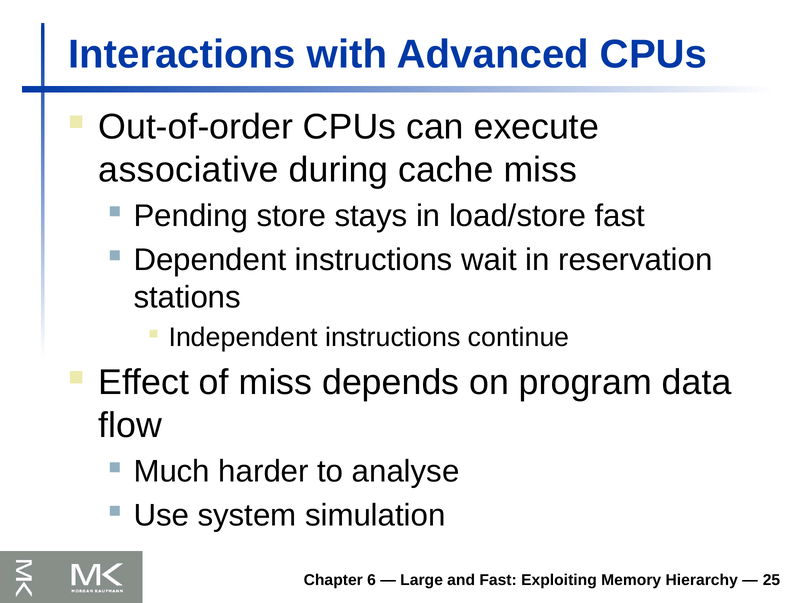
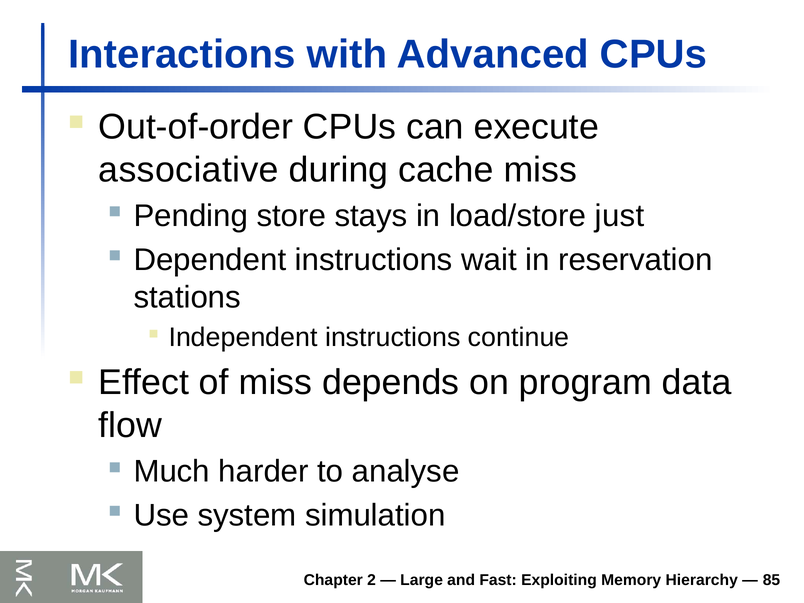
load/store fast: fast -> just (620, 216)
6: 6 -> 2 (372, 580)
25: 25 -> 85 (771, 580)
